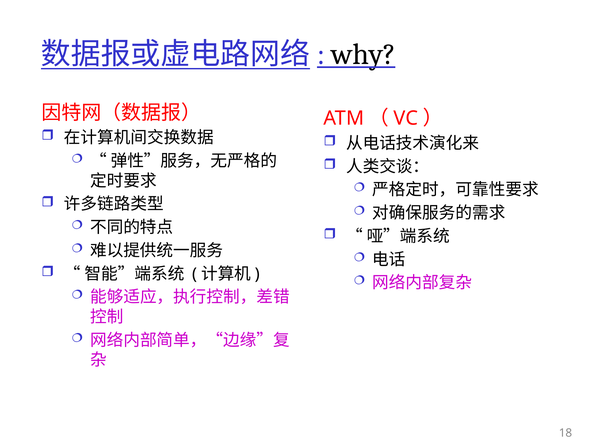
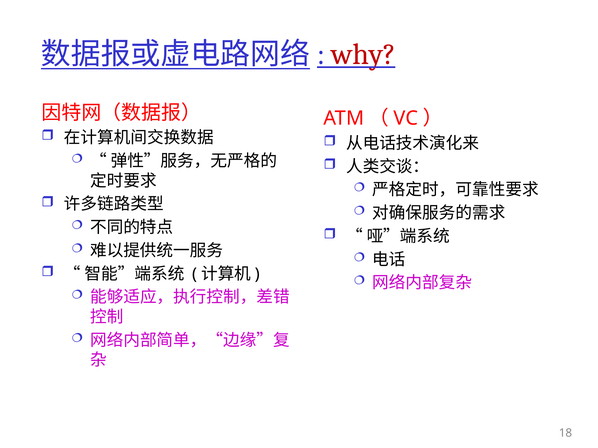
why colour: black -> red (364, 54)
